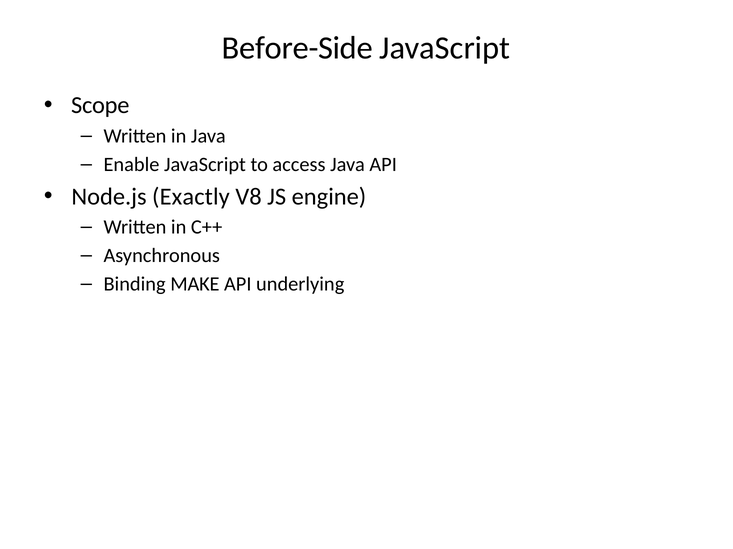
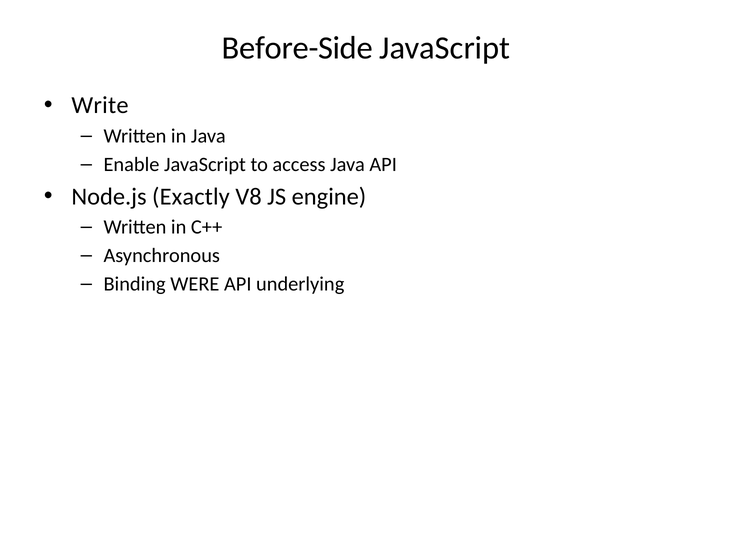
Scope: Scope -> Write (100, 106)
MAKE: MAKE -> WERE (195, 285)
